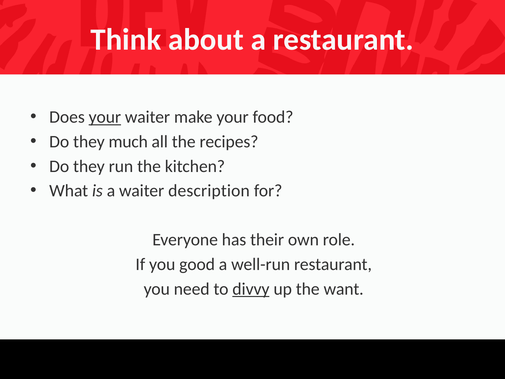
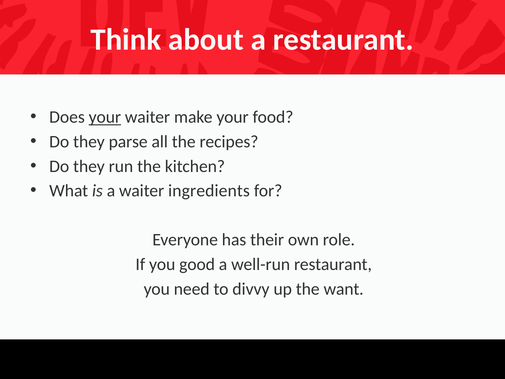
much: much -> parse (128, 142)
description: description -> ingredients (209, 191)
divvy underline: present -> none (251, 289)
